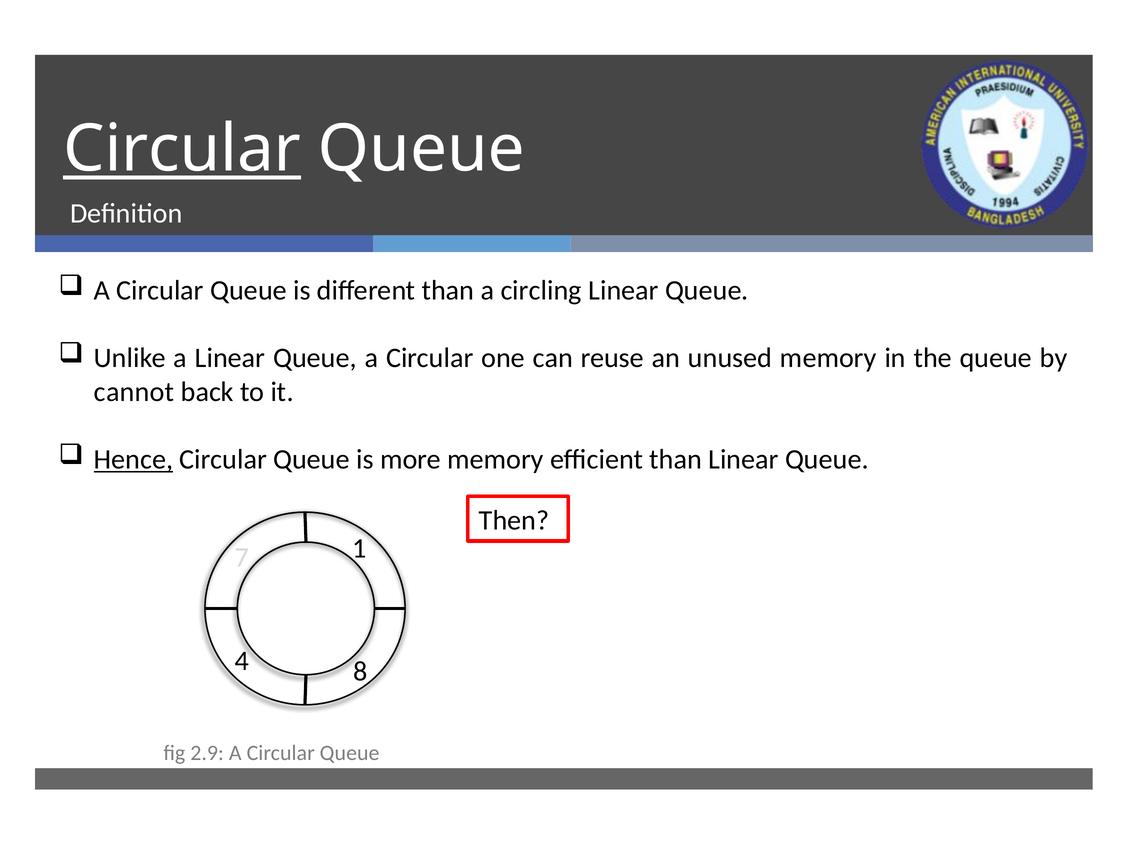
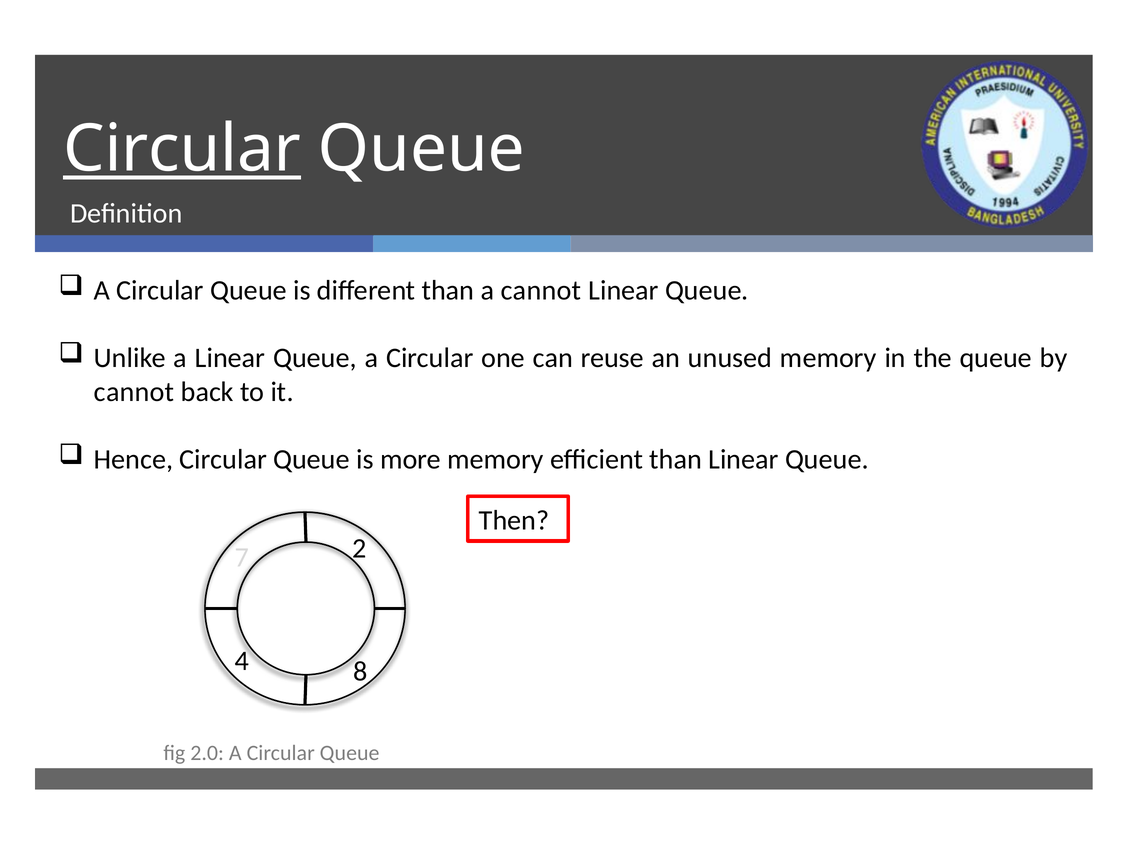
a circling: circling -> cannot (541, 290)
Hence underline: present -> none (133, 460)
1: 1 -> 2 (360, 549)
2.9: 2.9 -> 2.0 (207, 753)
